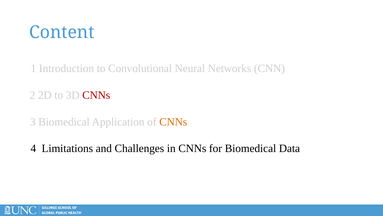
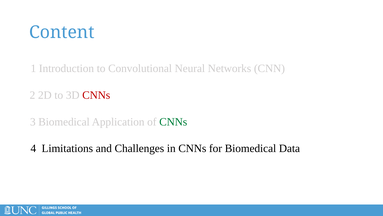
CNNs colour: orange -> green (173, 121)
